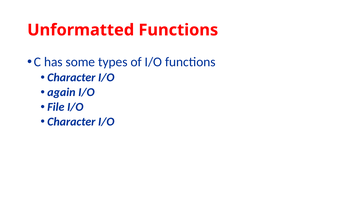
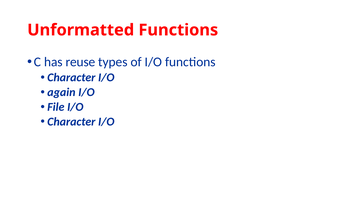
some: some -> reuse (80, 62)
